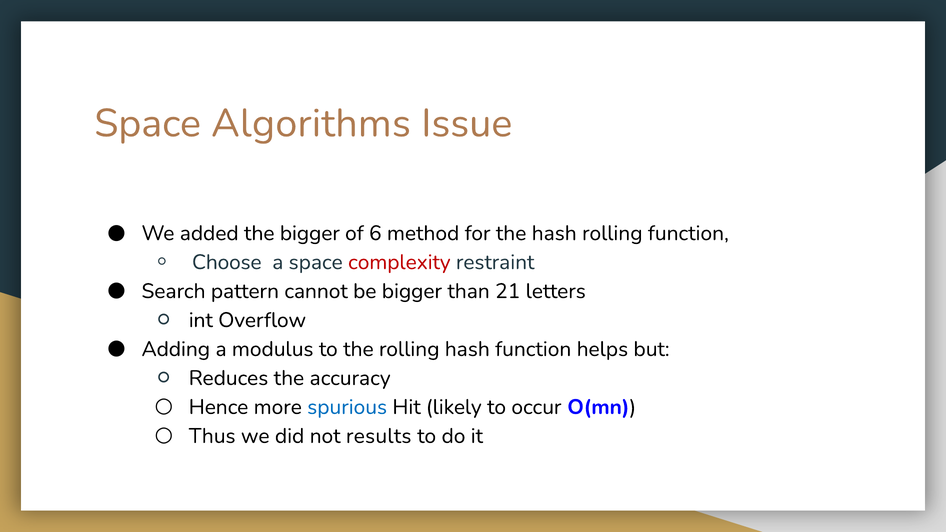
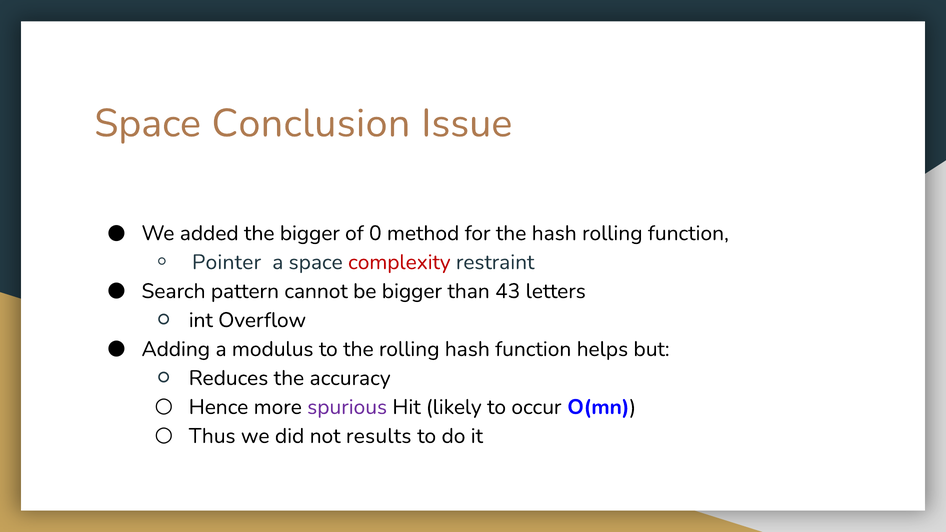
Algorithms: Algorithms -> Conclusion (311, 123)
6: 6 -> 0 (375, 233)
Choose: Choose -> Pointer (227, 262)
21: 21 -> 43 (508, 291)
spurious colour: blue -> purple (347, 407)
